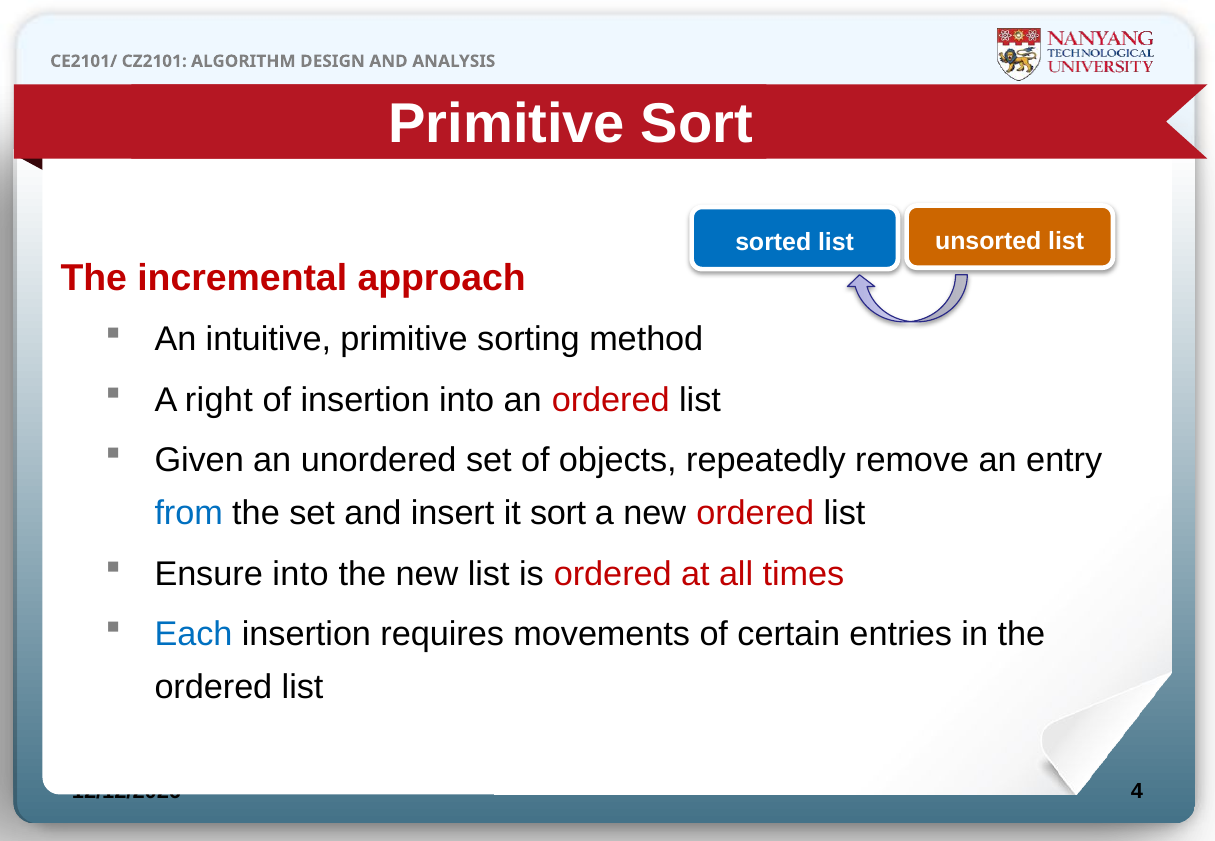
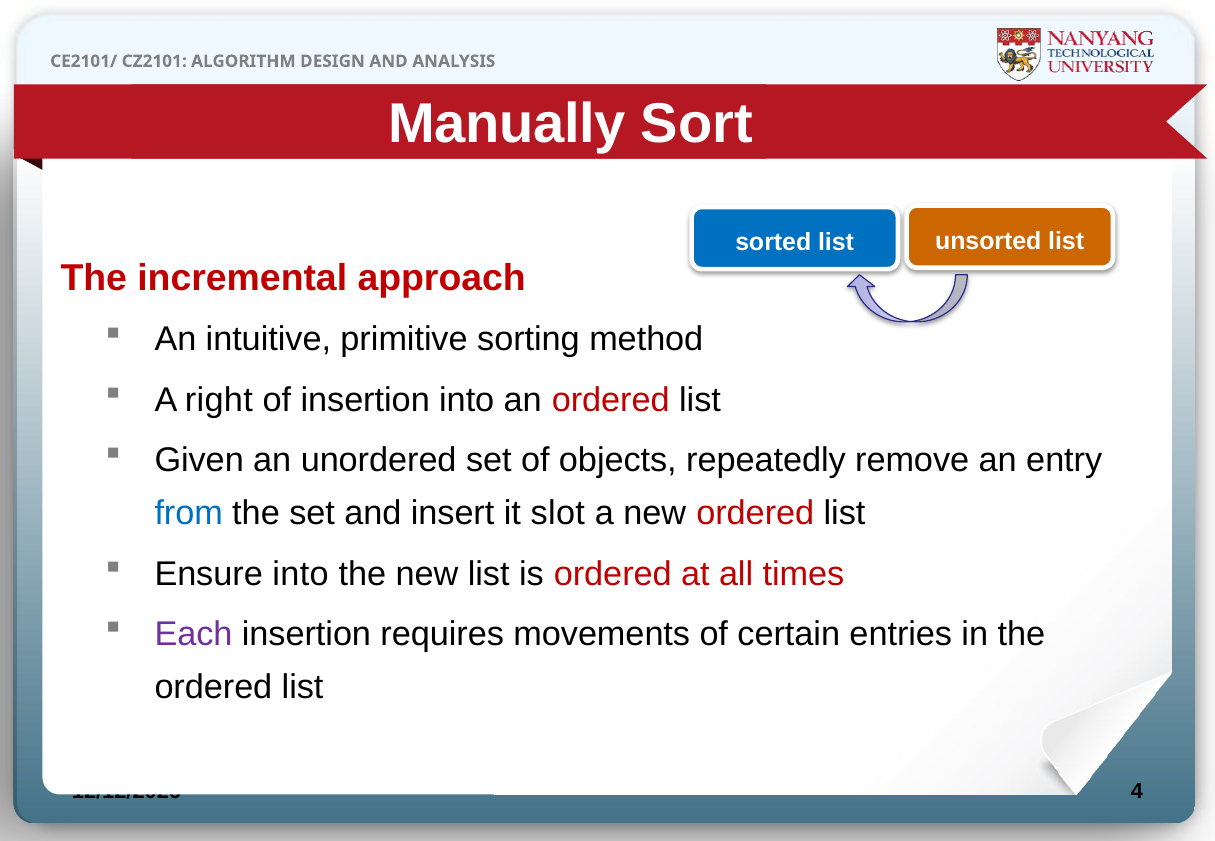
Primitive: Primitive -> Manually (507, 124)
it sort: sort -> slot (558, 514)
Each colour: blue -> purple (194, 634)
